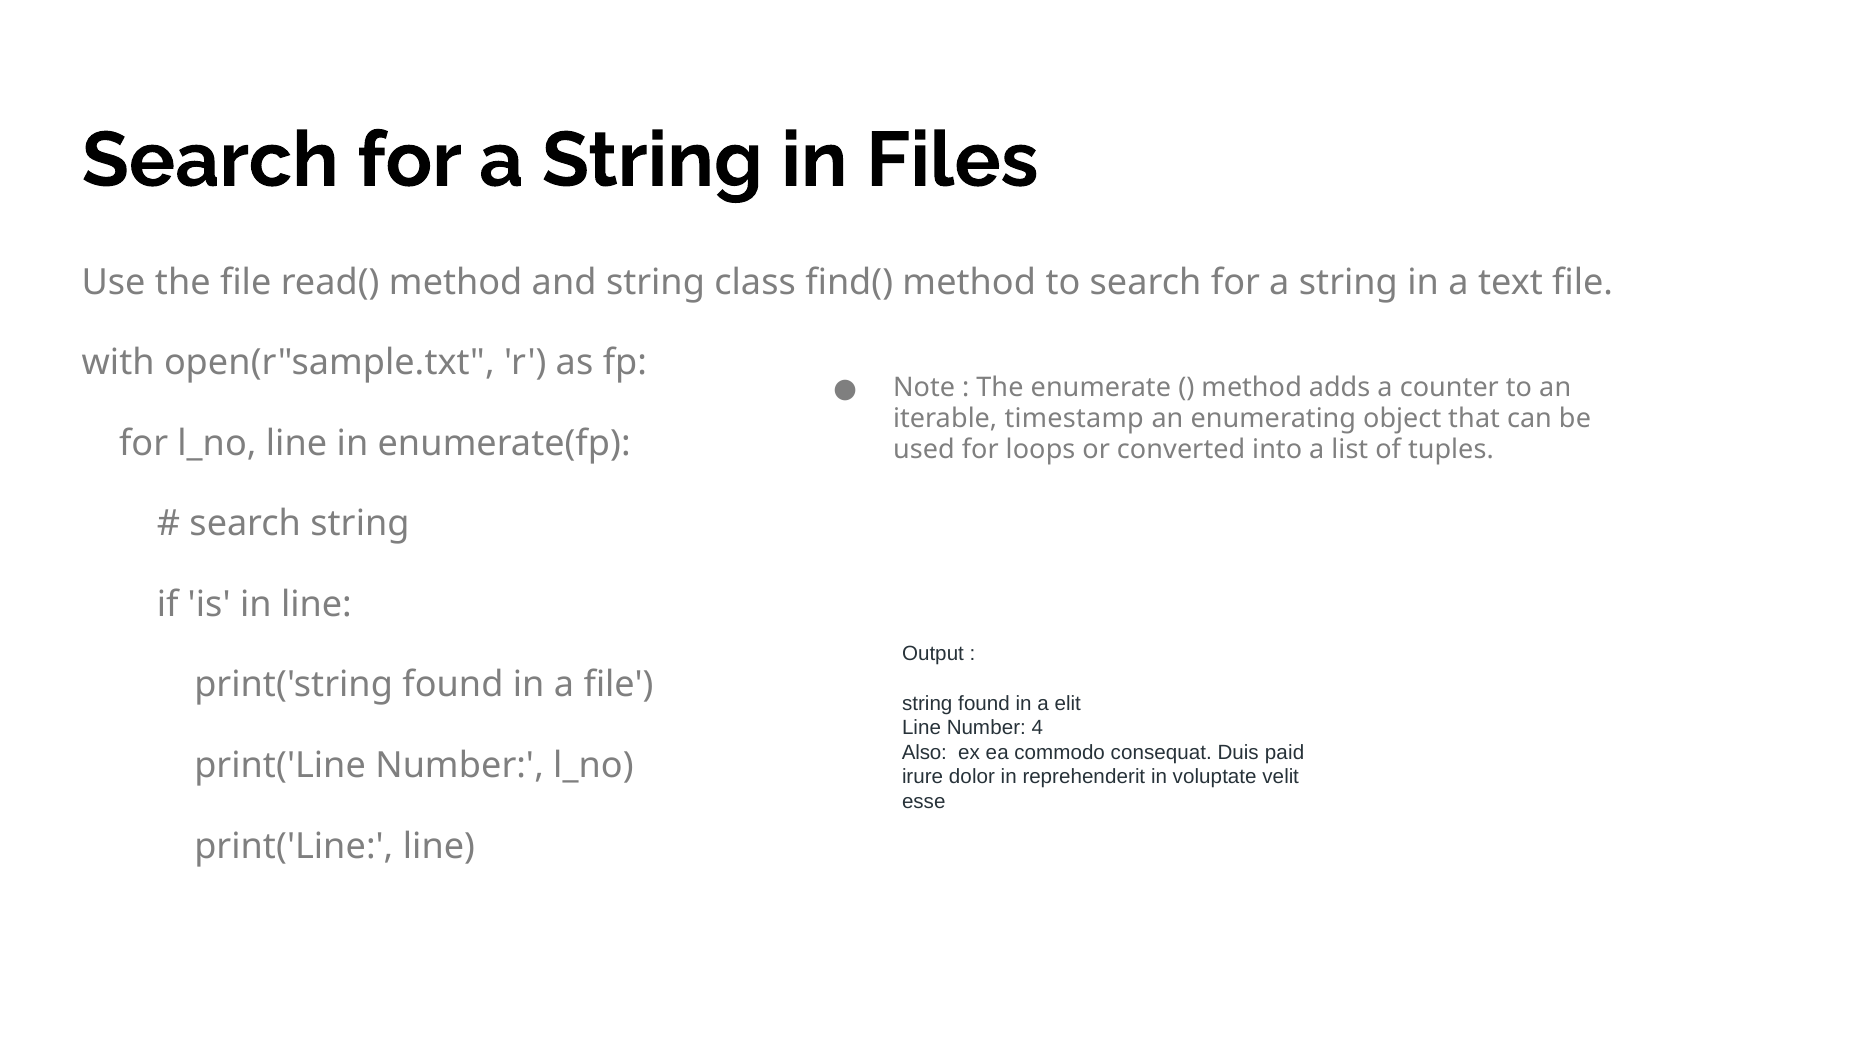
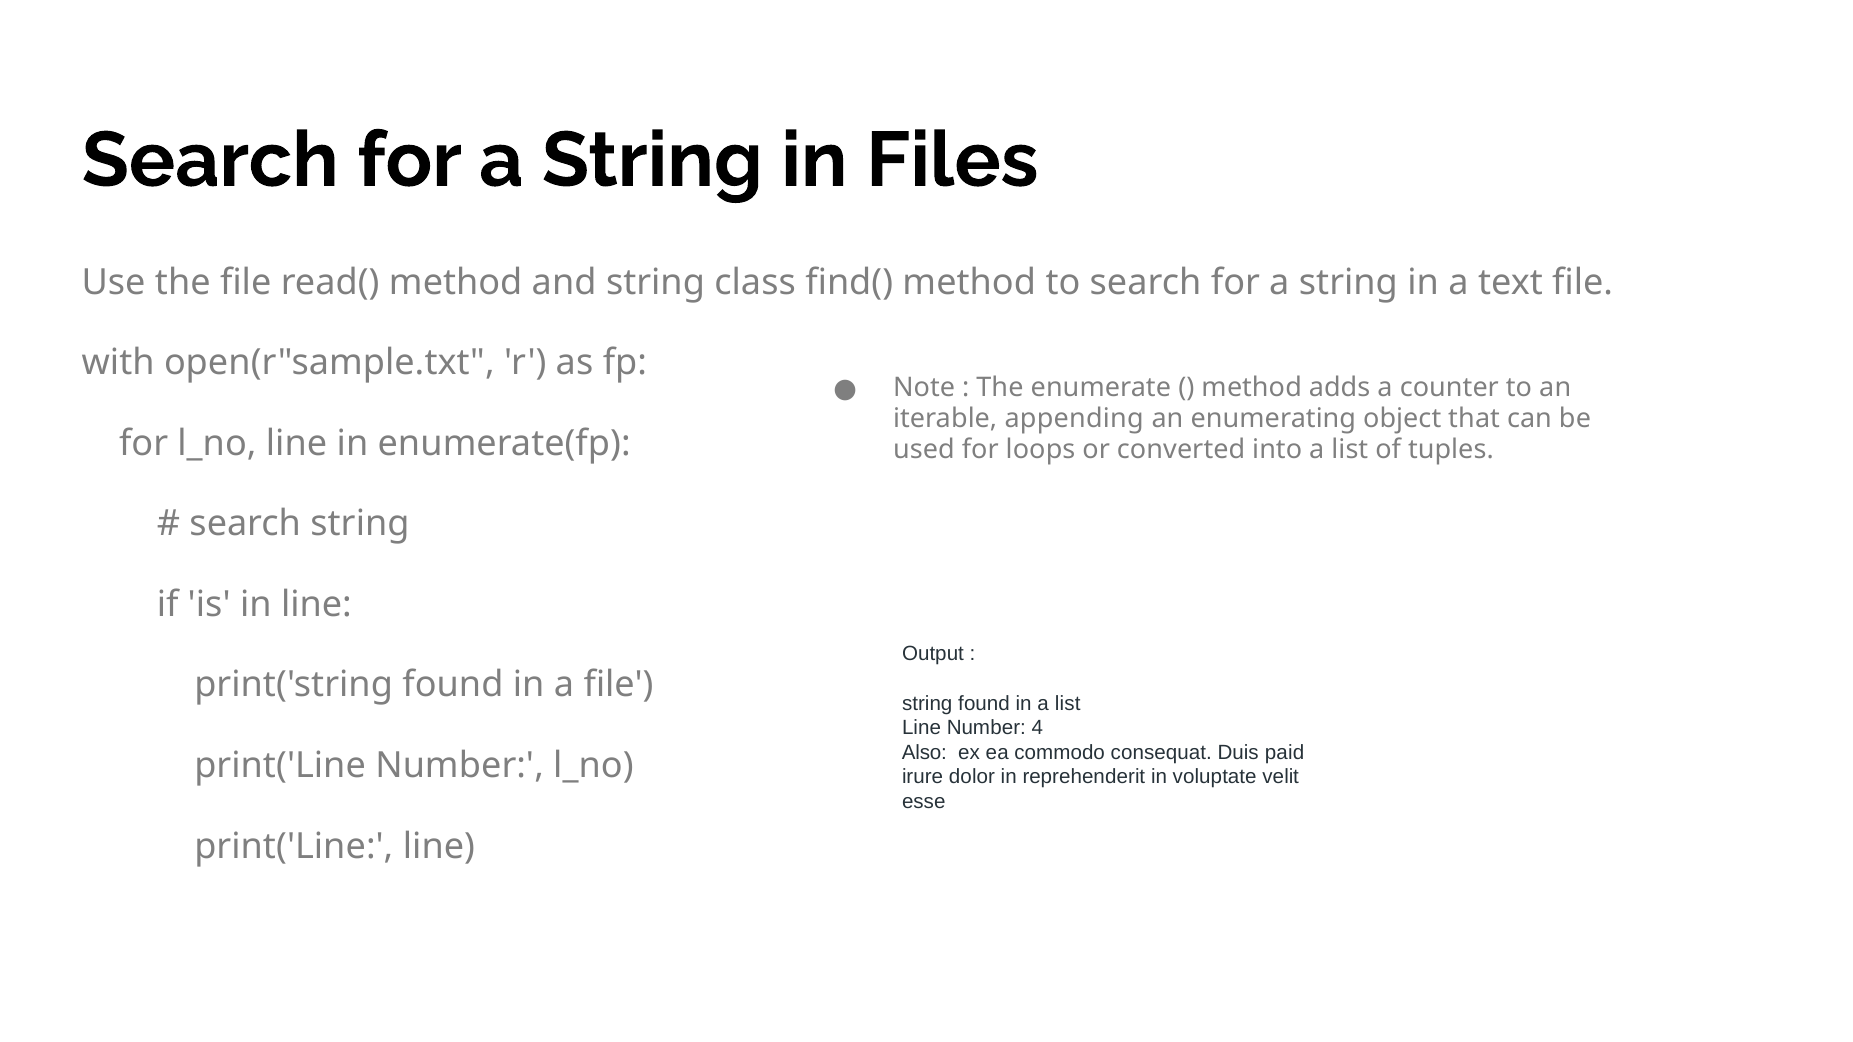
timestamp: timestamp -> appending (1074, 419)
in a elit: elit -> list (1068, 703)
